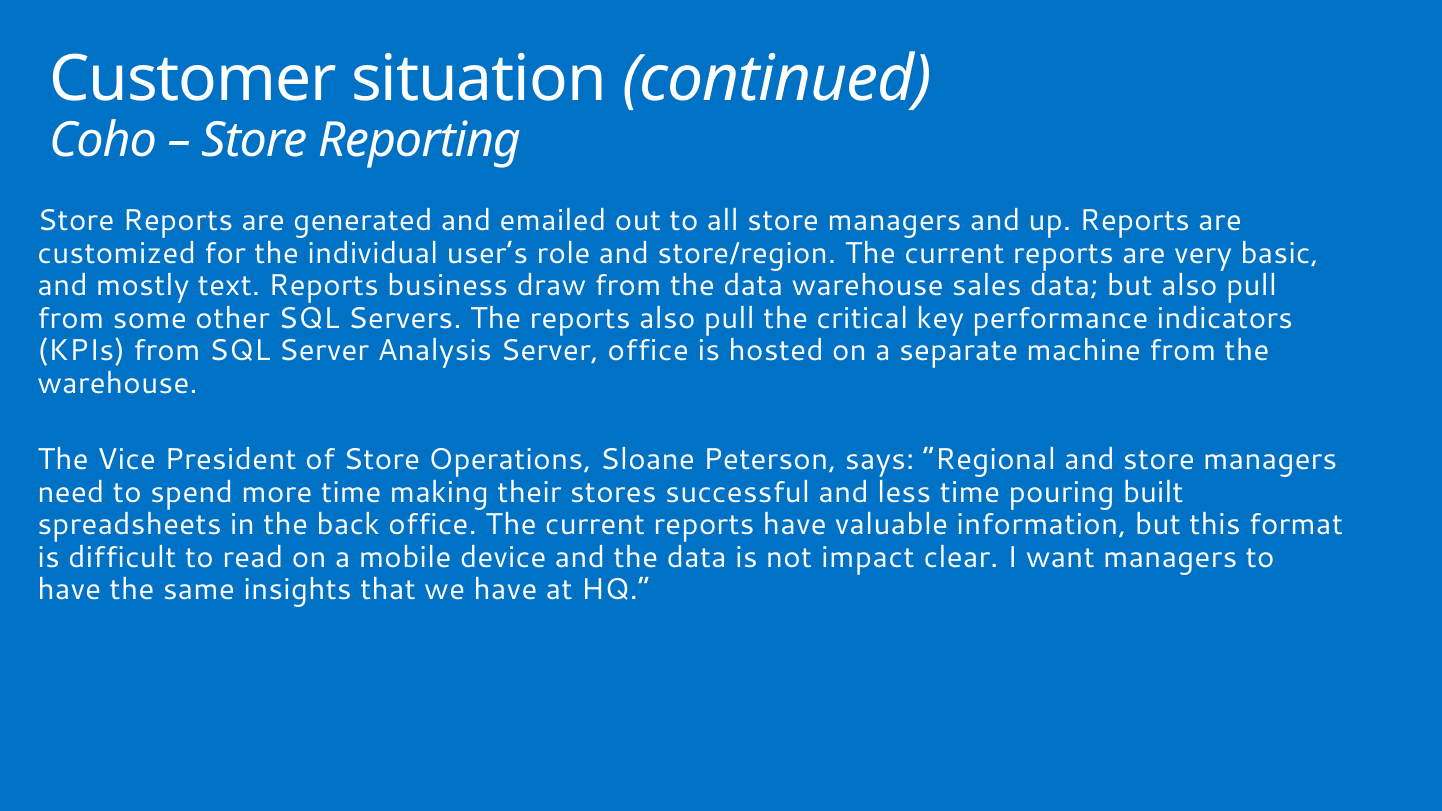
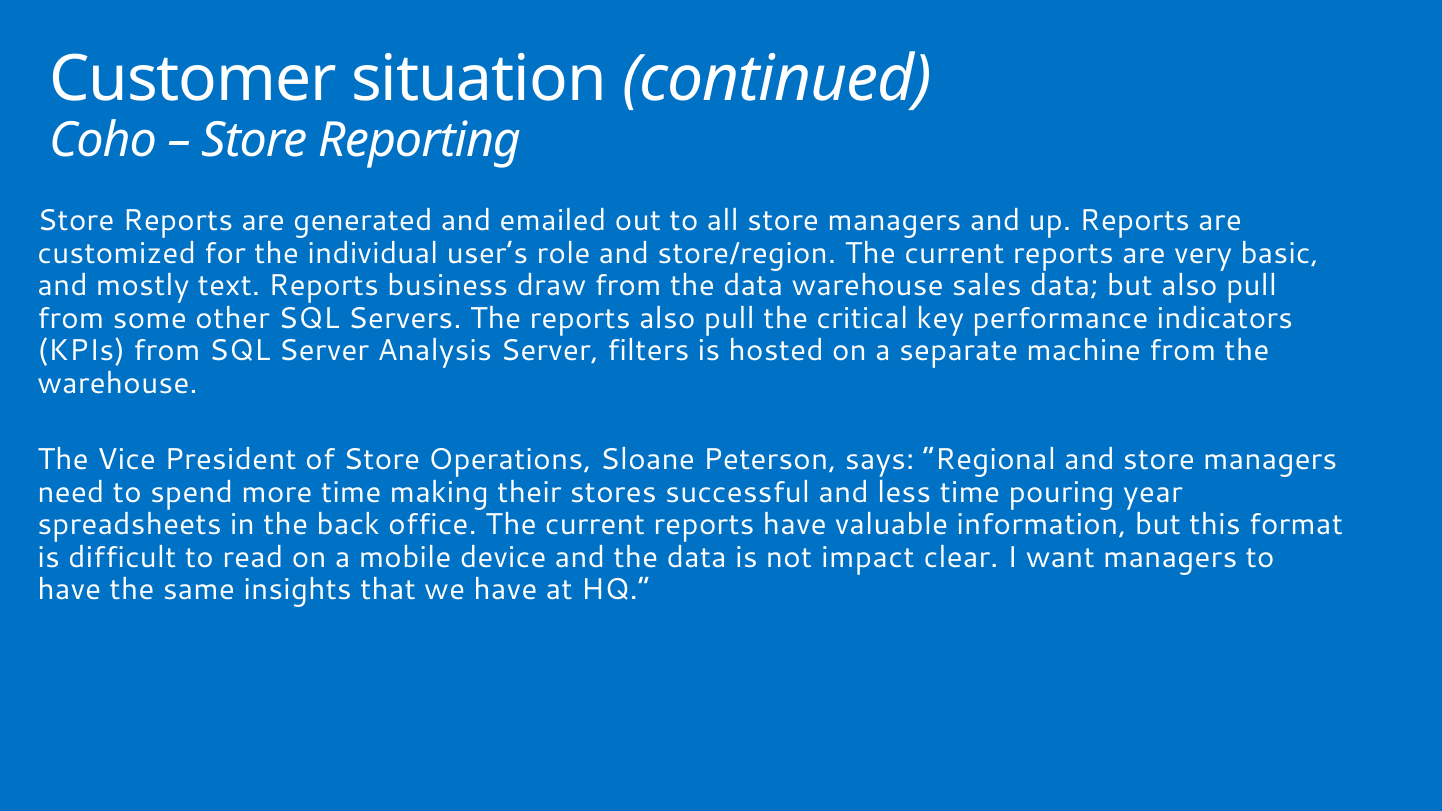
Server office: office -> filters (648, 351)
built: built -> year (1153, 493)
